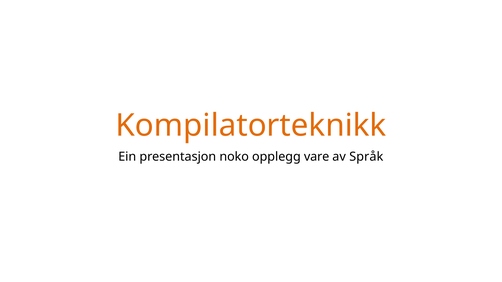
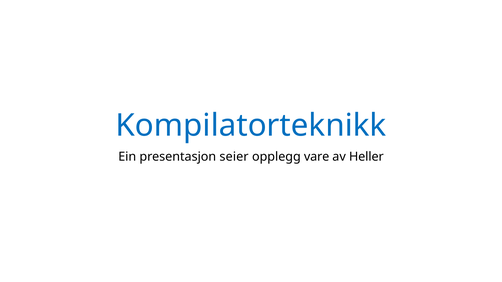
Kompilatorteknikk colour: orange -> blue (251, 125)
noko: noko -> seier (234, 157)
Språk: Språk -> Heller (366, 157)
